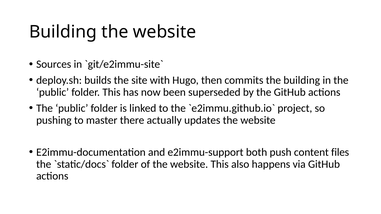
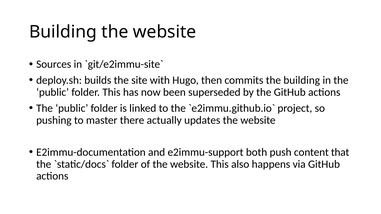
files: files -> that (340, 152)
